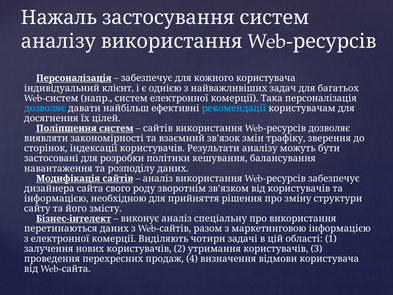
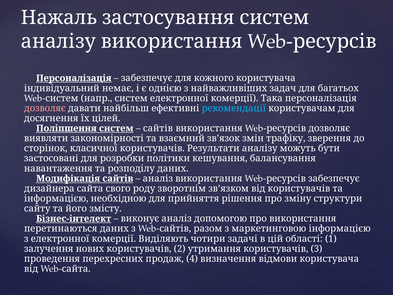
клієнт: клієнт -> немає (118, 88)
дозволяє colour: light blue -> pink (45, 108)
індексації: індексації -> класичної (94, 148)
спеціальну: спеціальну -> допомогою (221, 218)
